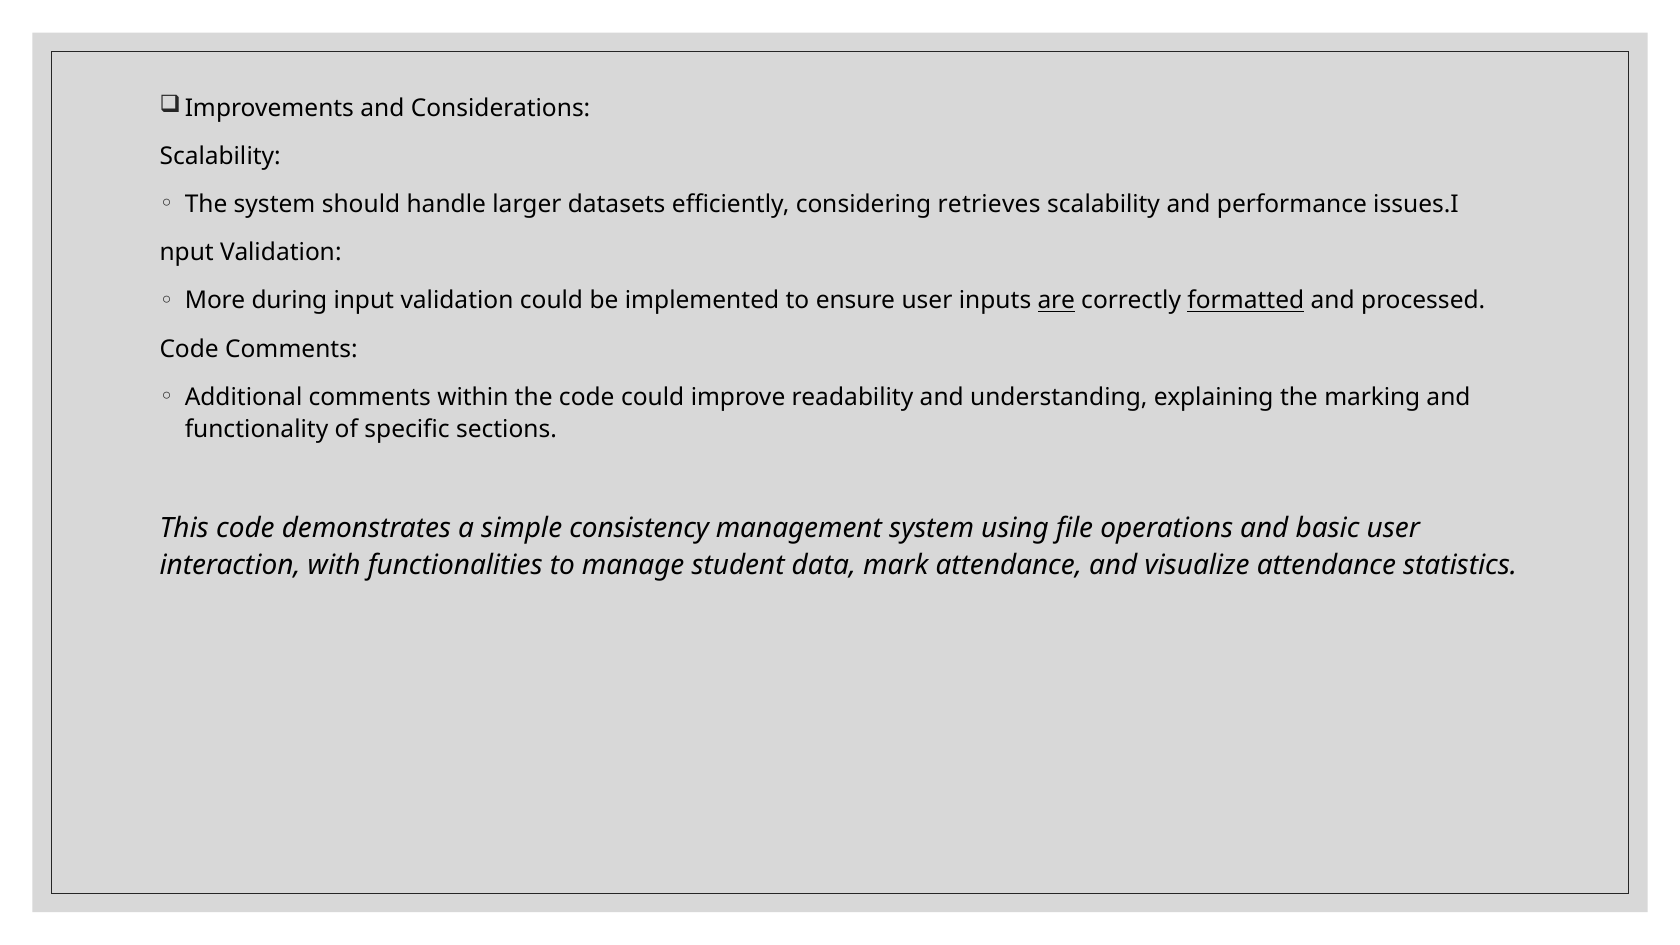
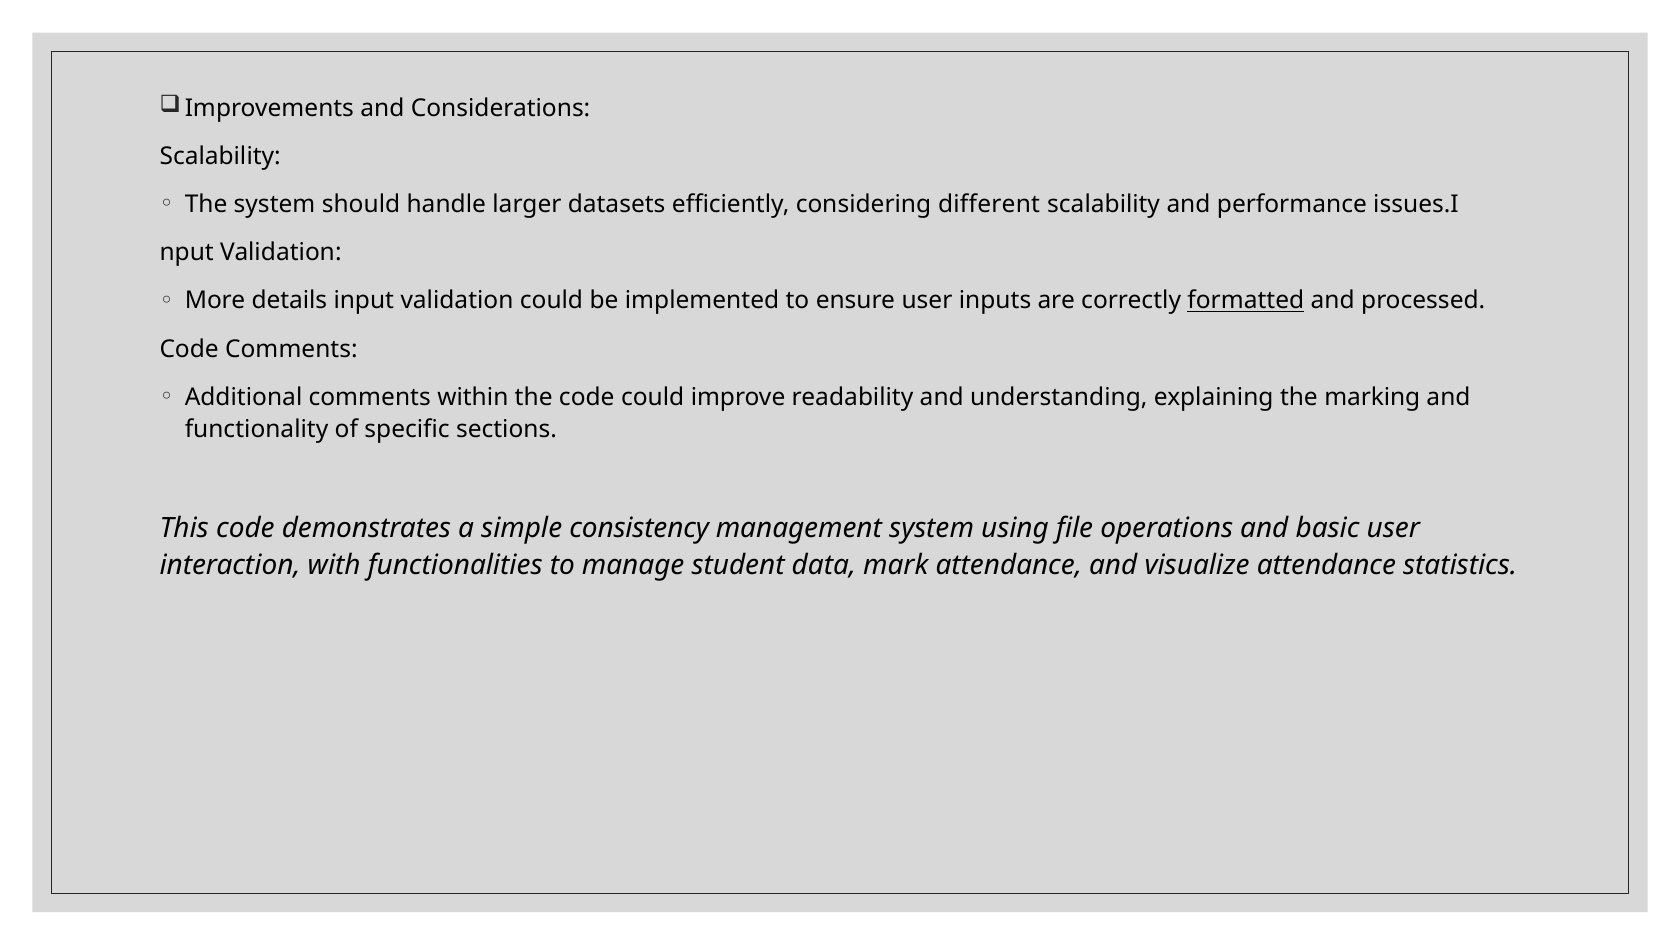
retrieves: retrieves -> different (989, 205)
during: during -> details (289, 301)
are underline: present -> none (1056, 301)
